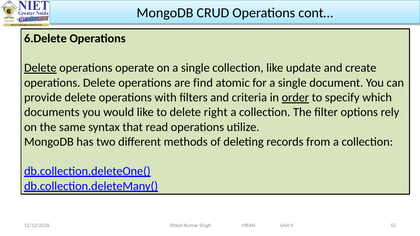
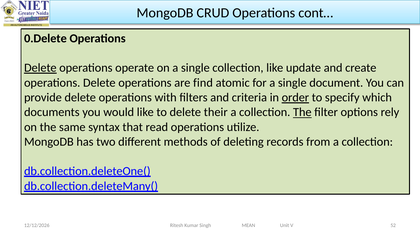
6.Delete: 6.Delete -> 0.Delete (45, 39)
right: right -> their (216, 112)
The underline: none -> present (302, 112)
